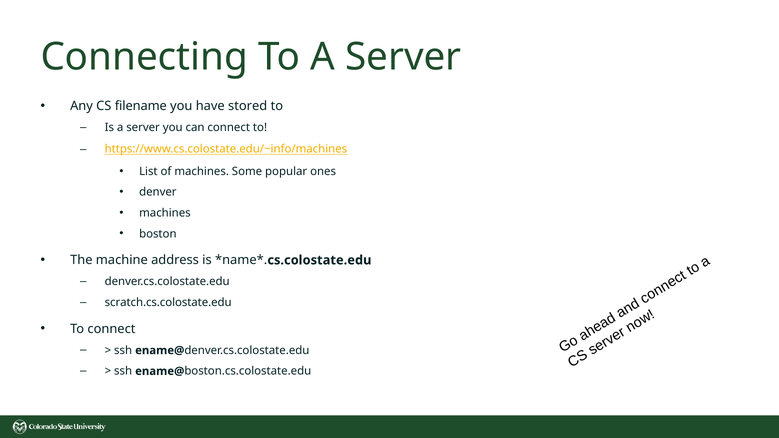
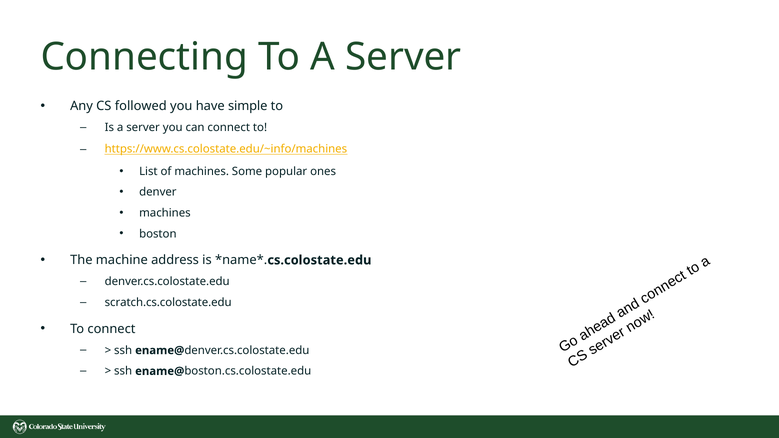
filename: filename -> followed (141, 106)
stored: stored -> simple (248, 106)
